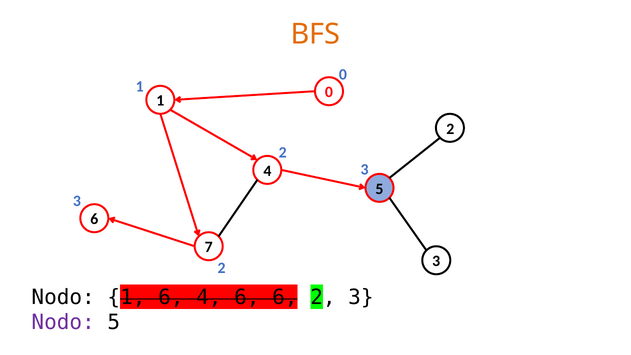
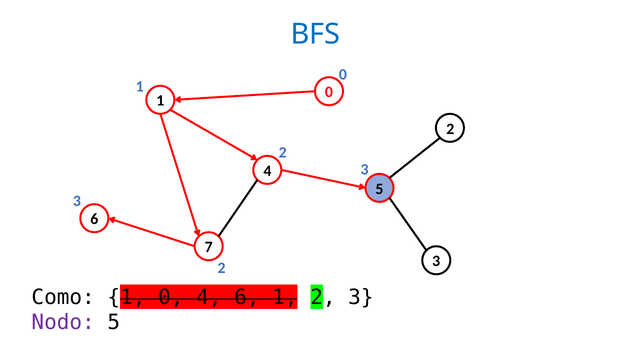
BFS colour: orange -> blue (315, 34)
Nodo: Nodo -> Como (63, 297)
1 6: 6 -> 0 (171, 297)
6 6: 6 -> 1 (285, 297)
